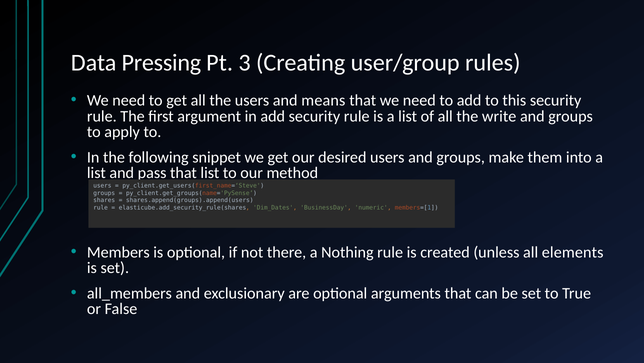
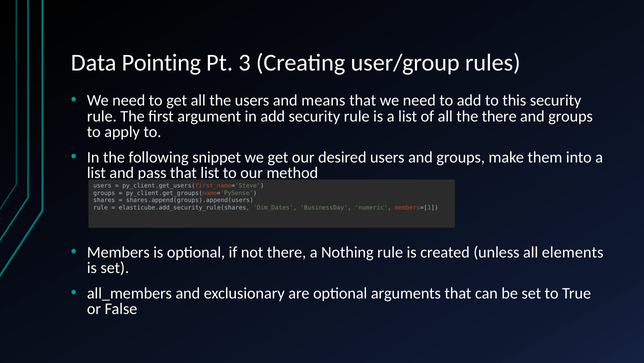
Pressing: Pressing -> Pointing (161, 63)
the write: write -> there (499, 116)
